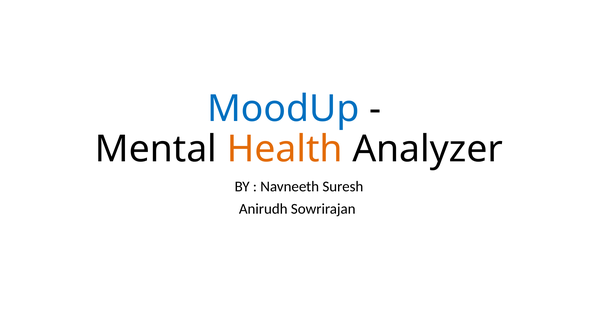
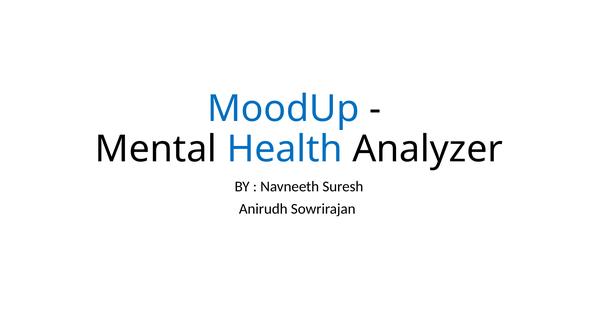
Health colour: orange -> blue (285, 149)
